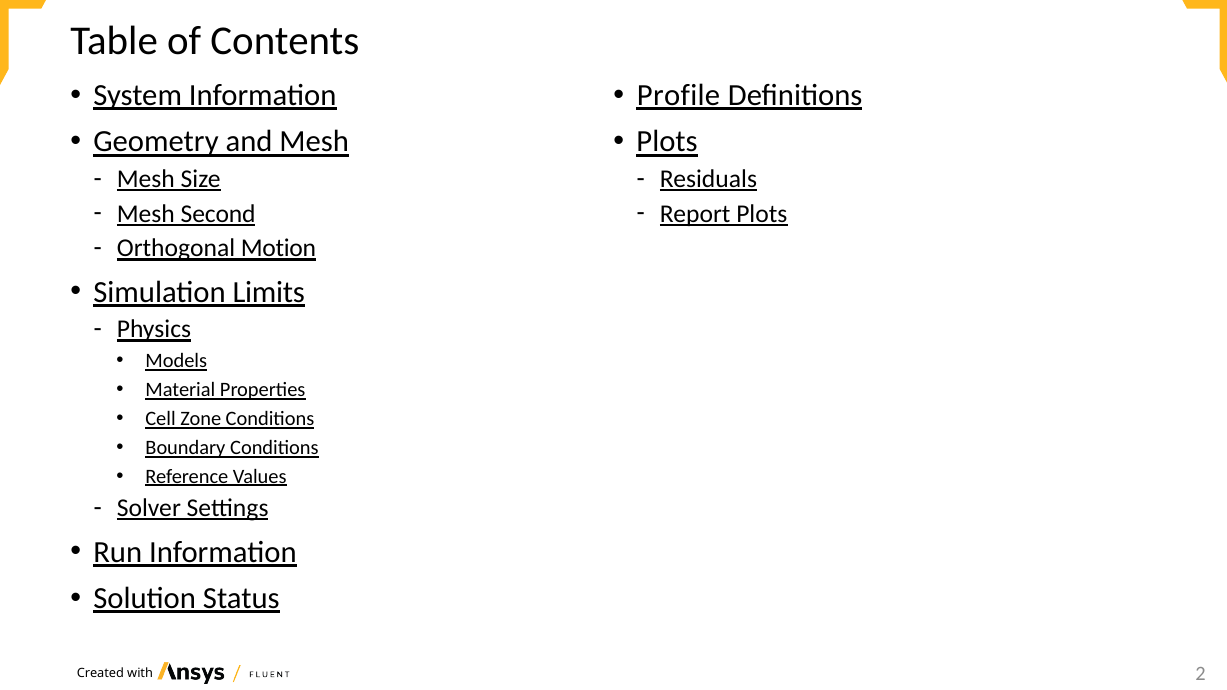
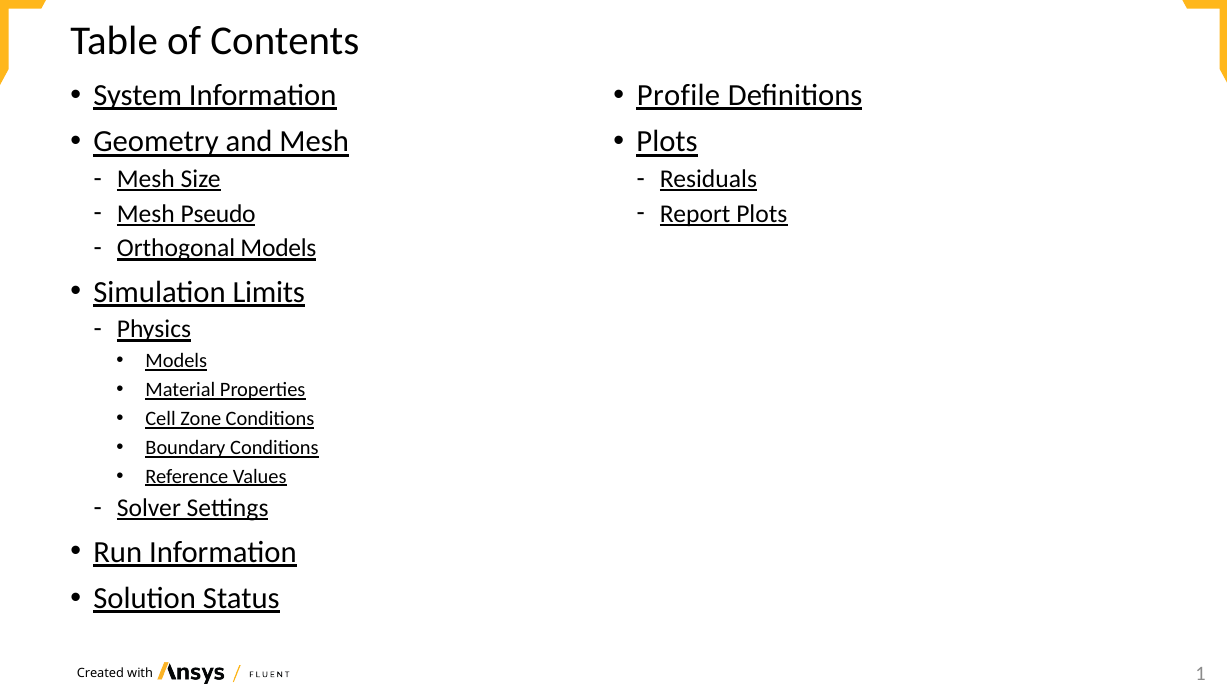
Second: Second -> Pseudo (218, 214)
Orthogonal Motion: Motion -> Models (278, 248)
2: 2 -> 1 (1201, 674)
